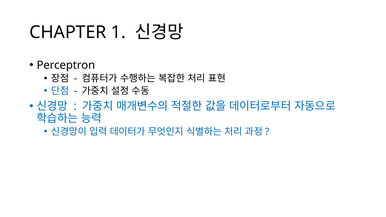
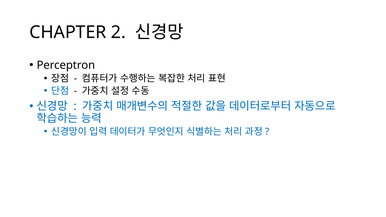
1: 1 -> 2 (118, 32)
